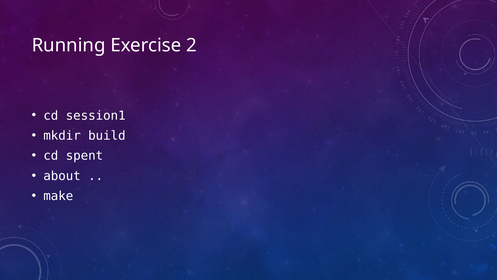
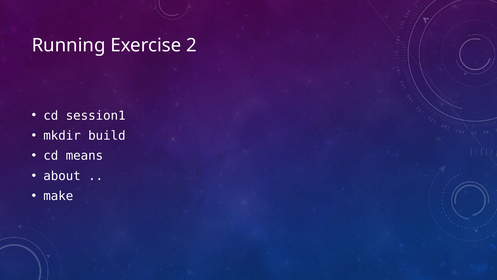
spent: spent -> means (84, 156)
